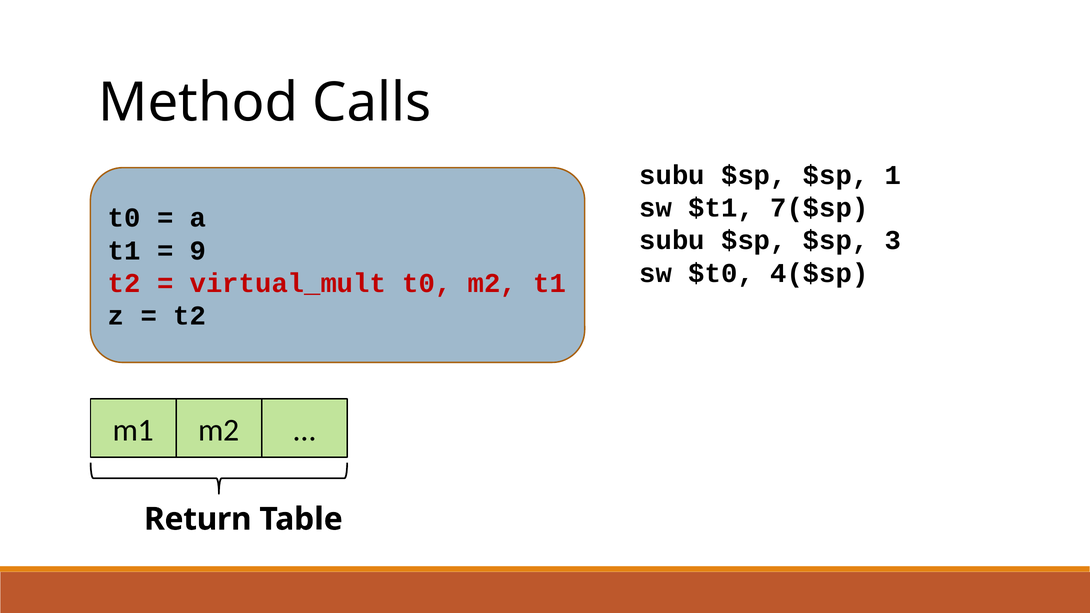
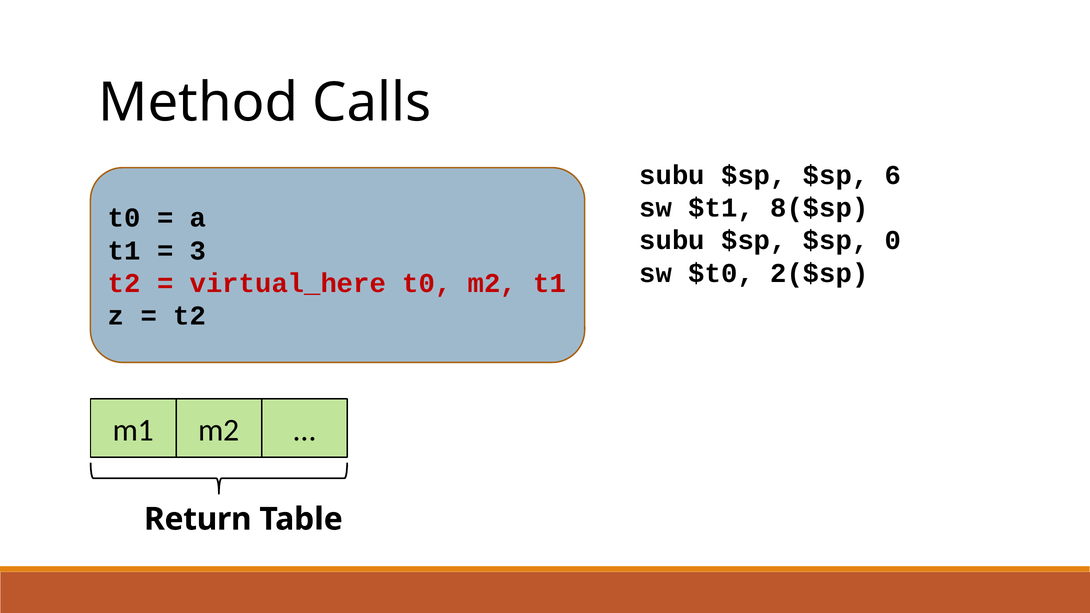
1: 1 -> 6 (893, 175)
7($sp: 7($sp -> 8($sp (819, 208)
3: 3 -> 0 (893, 240)
9: 9 -> 3 (198, 251)
4($sp: 4($sp -> 2($sp (819, 273)
virtual_mult: virtual_mult -> virtual_here (288, 283)
